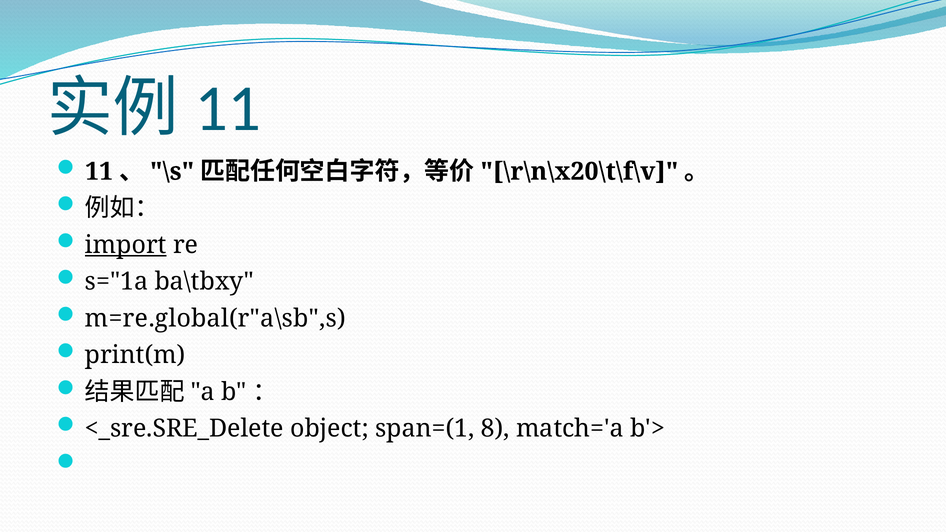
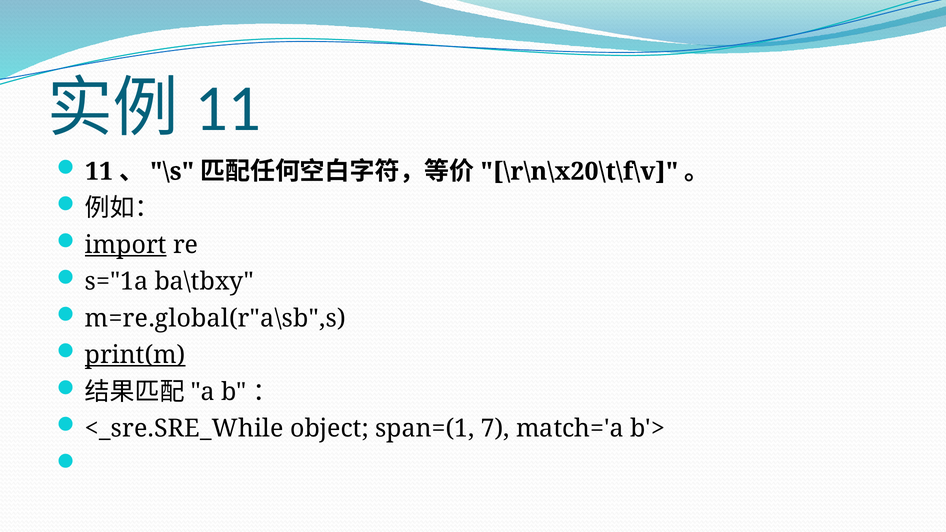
print(m underline: none -> present (135, 355)
<_sre.SRE_Delete: <_sre.SRE_Delete -> <_sre.SRE_While (184, 429)
8: 8 -> 7 (495, 429)
